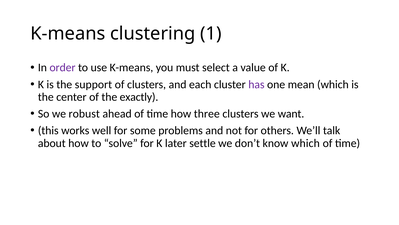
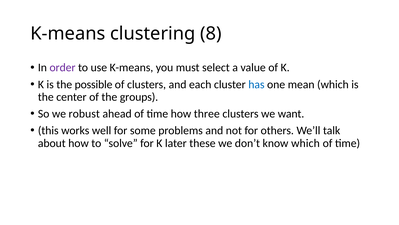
1: 1 -> 8 (211, 34)
support: support -> possible (94, 84)
has colour: purple -> blue (256, 84)
exactly: exactly -> groups (139, 97)
settle: settle -> these (202, 143)
